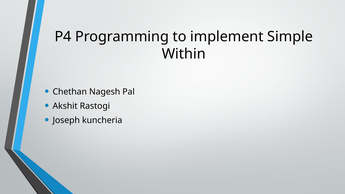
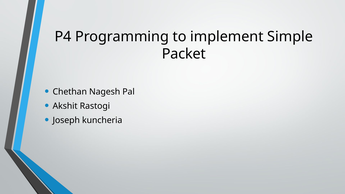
Within: Within -> Packet (184, 54)
